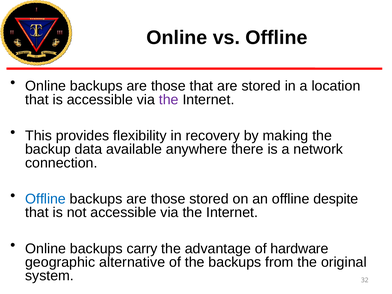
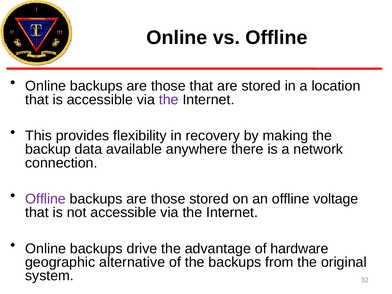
Offline colour: blue -> purple (45, 199)
despite: despite -> voltage (336, 199)
carry: carry -> drive (142, 249)
